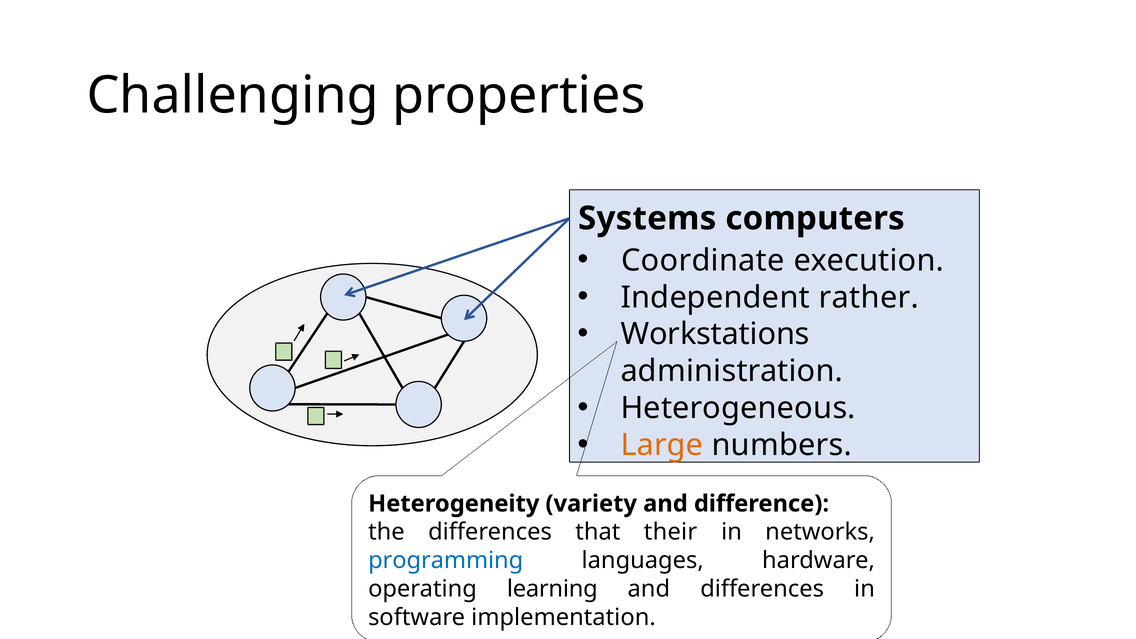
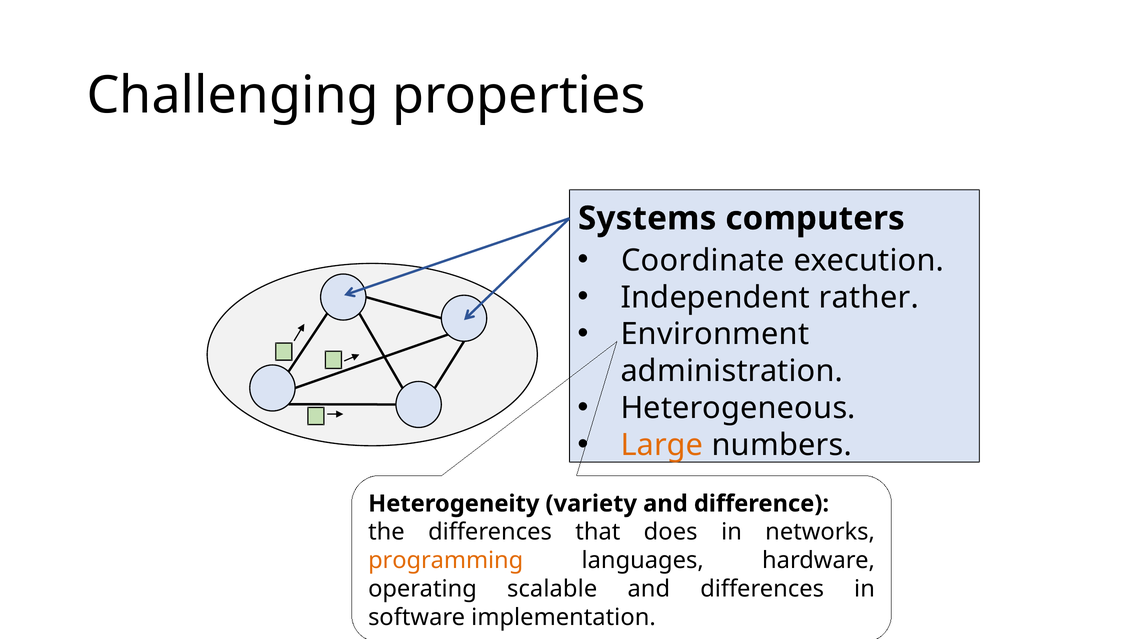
Workstations: Workstations -> Environment (715, 334)
their: their -> does (671, 532)
programming colour: blue -> orange (446, 561)
learning: learning -> scalable (552, 589)
